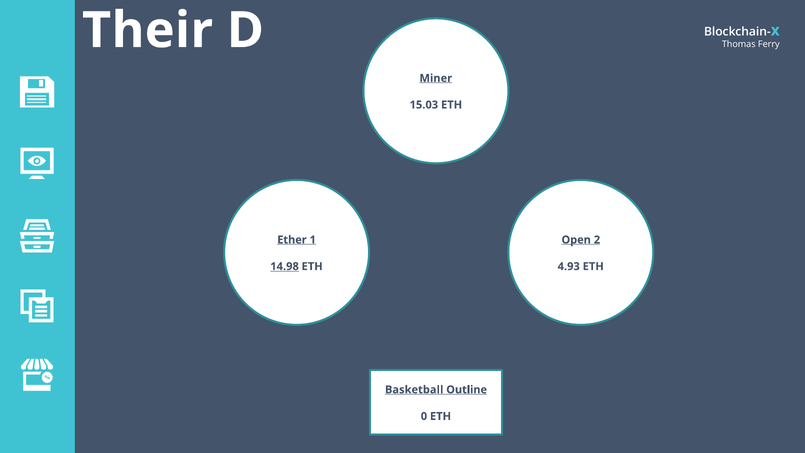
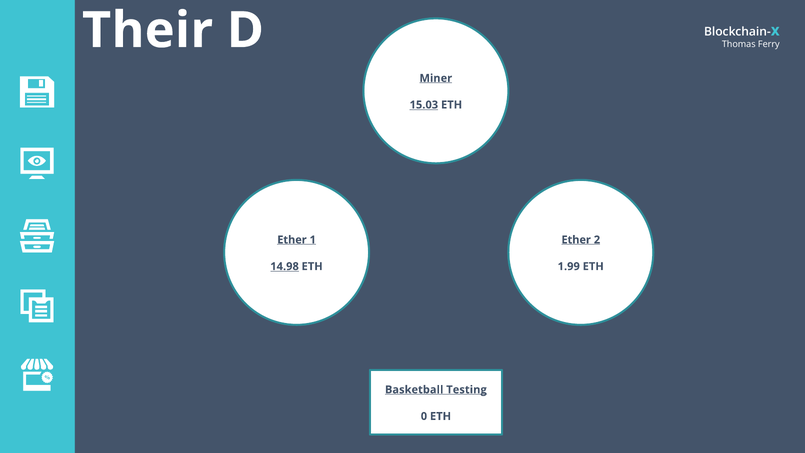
15.03 underline: none -> present (424, 105)
Open: Open -> Ether (576, 240)
4.93: 4.93 -> 1.99 (569, 266)
Outline: Outline -> Testing (467, 390)
